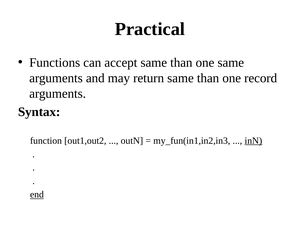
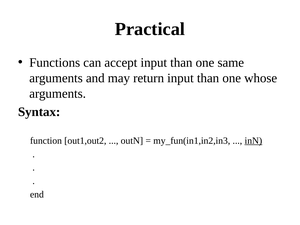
accept same: same -> input (154, 63)
return same: same -> input (180, 78)
record: record -> whose (261, 78)
end underline: present -> none (37, 195)
